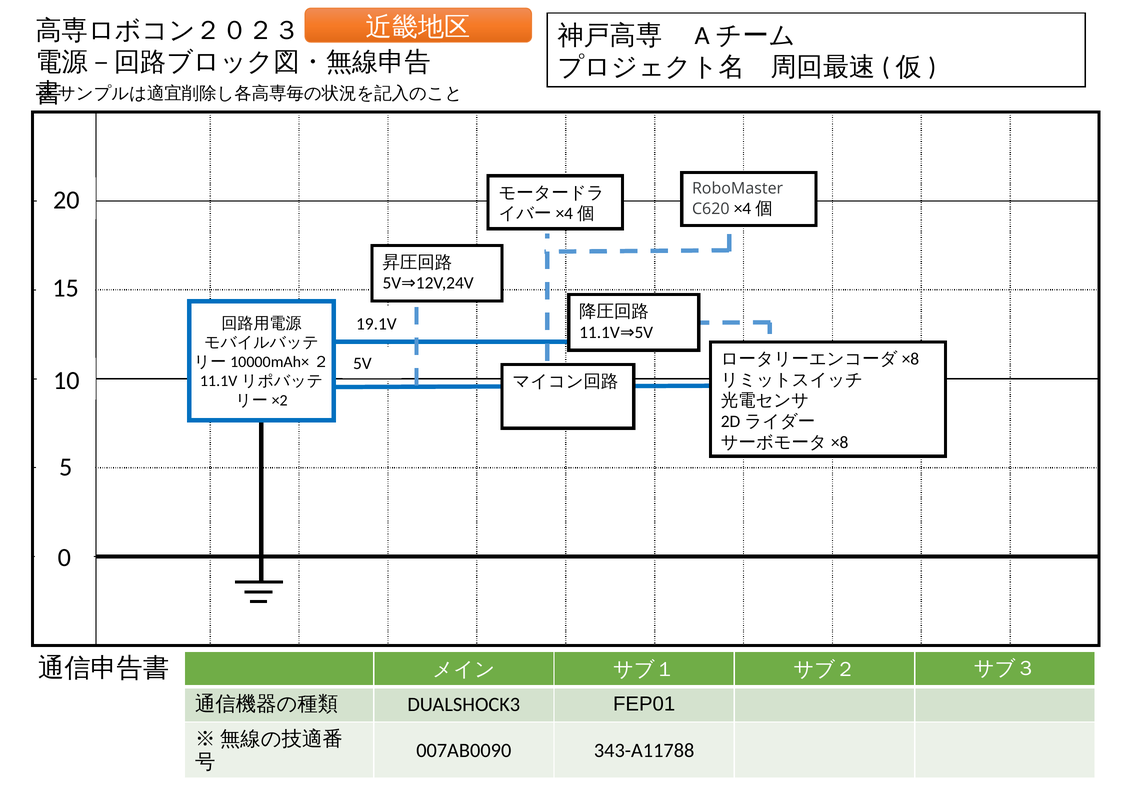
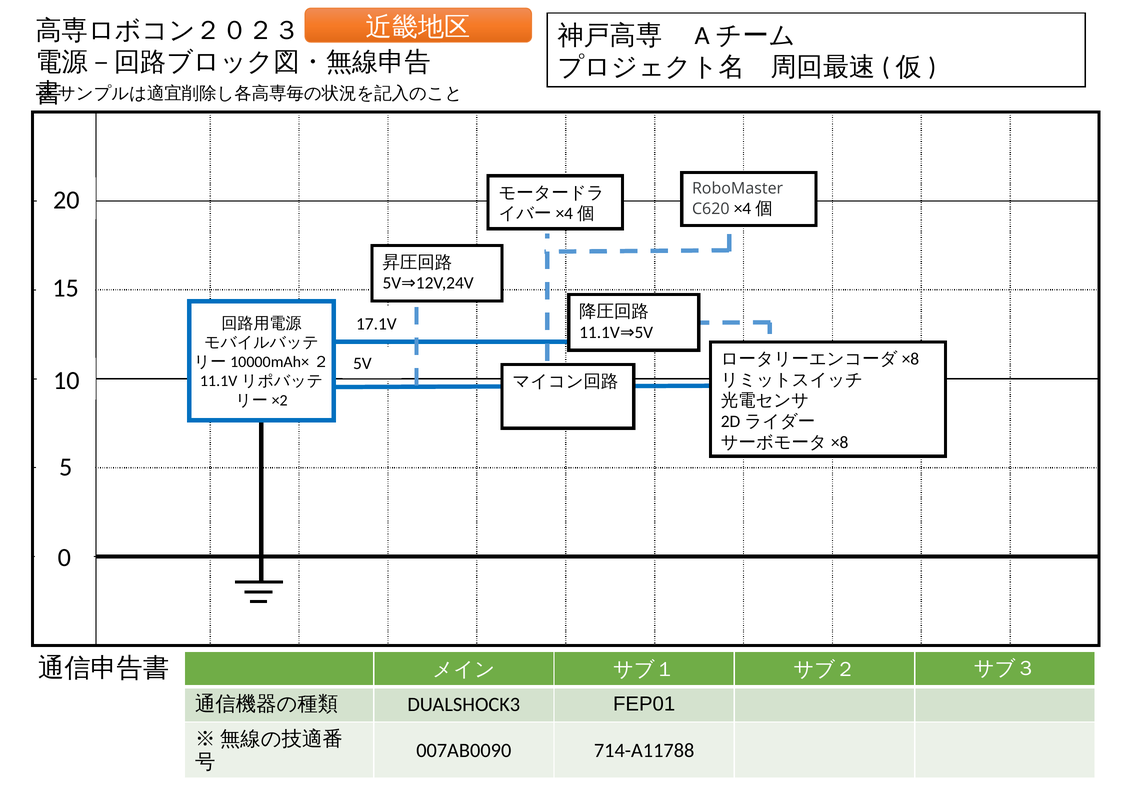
19.1V: 19.1V -> 17.1V (376, 324)
343-A11788: 343-A11788 -> 714-A11788 (644, 750)
